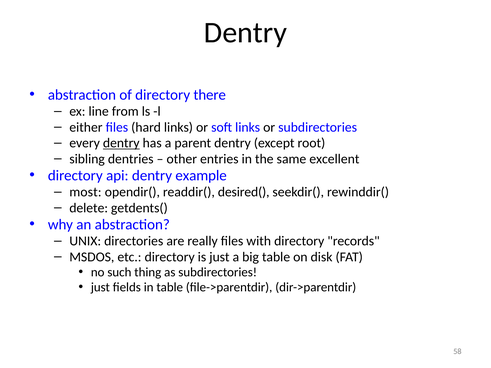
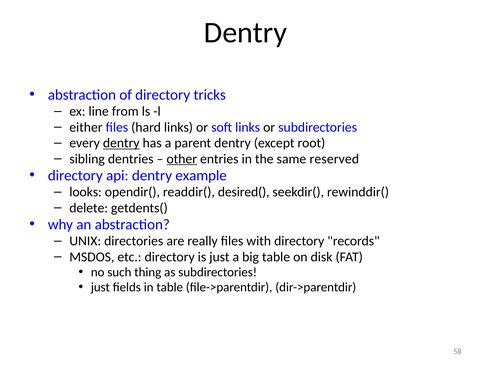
there: there -> tricks (210, 95)
other underline: none -> present (182, 159)
excellent: excellent -> reserved (334, 159)
most: most -> looks (86, 192)
